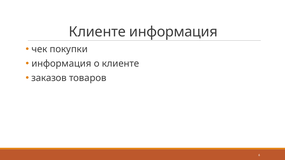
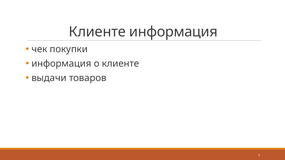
заказов: заказов -> выдачи (49, 78)
